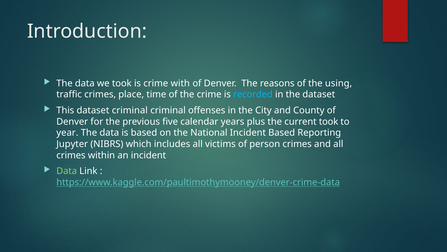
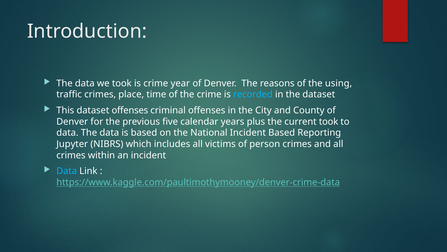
with: with -> year (180, 83)
dataset criminal: criminal -> offenses (130, 110)
year: year -> data (67, 133)
Data colour: light green -> light blue (67, 171)
